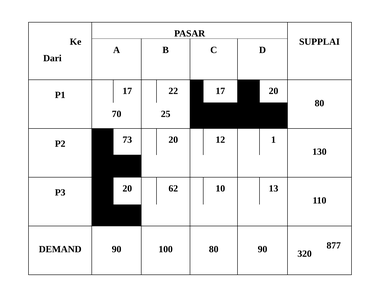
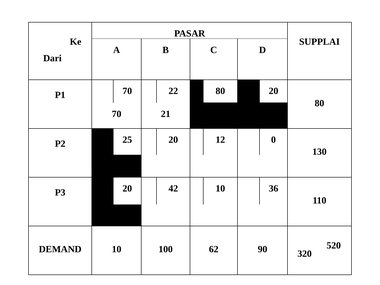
P1 17: 17 -> 70 (127, 91)
22 17: 17 -> 80 (220, 91)
25: 25 -> 21 (166, 114)
73: 73 -> 25 (127, 140)
1: 1 -> 0 (273, 140)
62: 62 -> 42 (173, 189)
13: 13 -> 36 (274, 189)
DEMAND 90: 90 -> 10 (117, 249)
100 80: 80 -> 62 (214, 249)
877: 877 -> 520 (334, 246)
